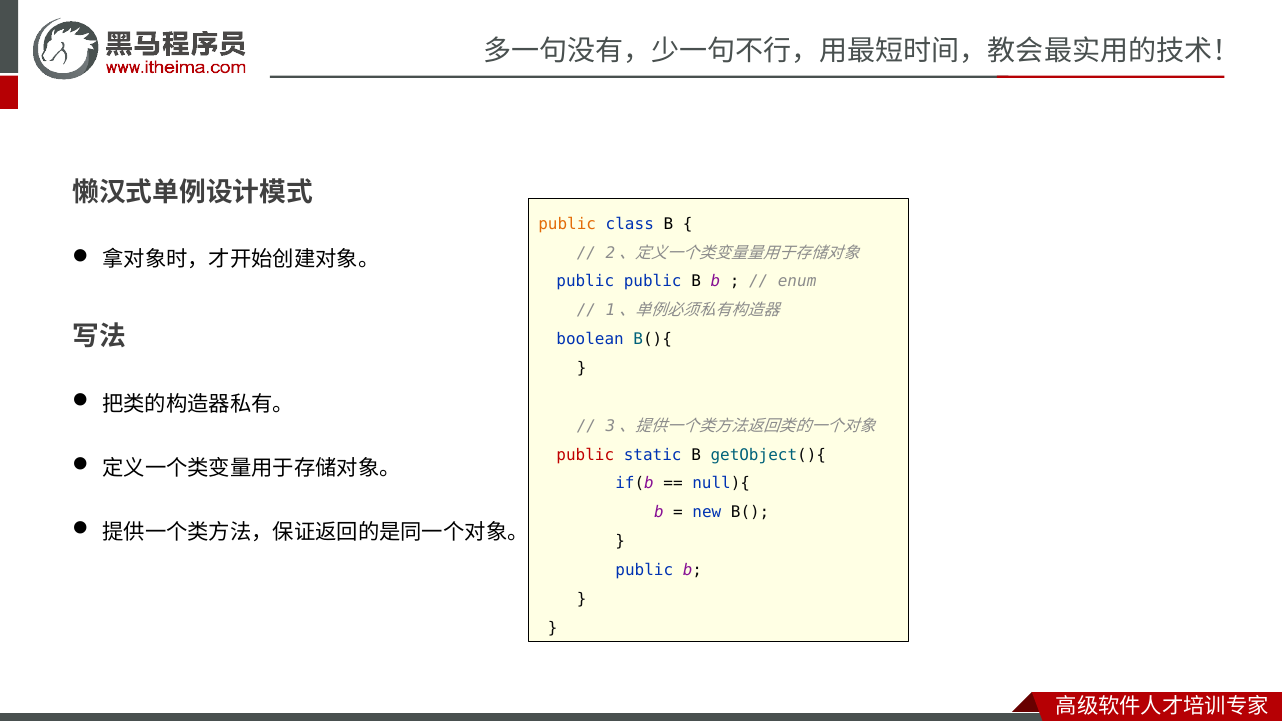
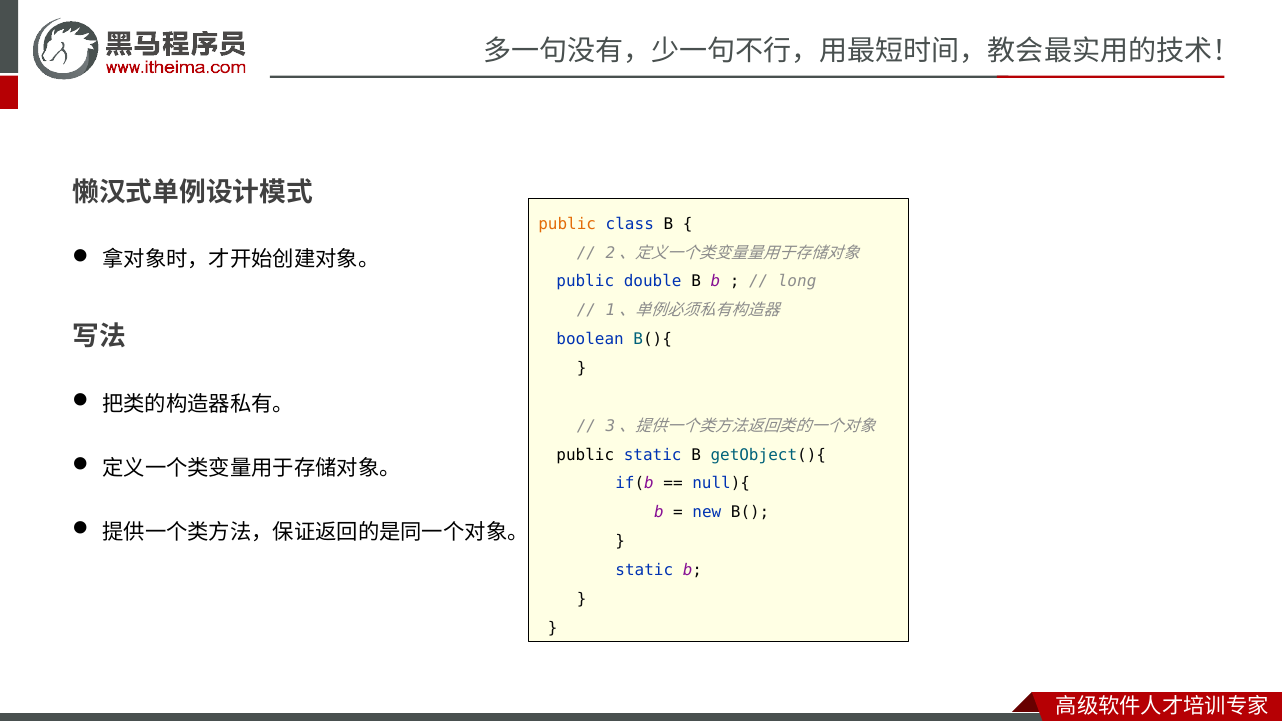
public public: public -> double (653, 282)
enum: enum -> long (797, 282)
public colour: red -> black (585, 455)
public: public -> static (644, 570)
